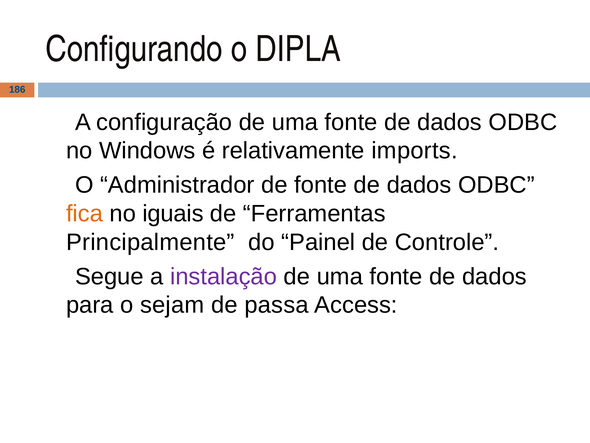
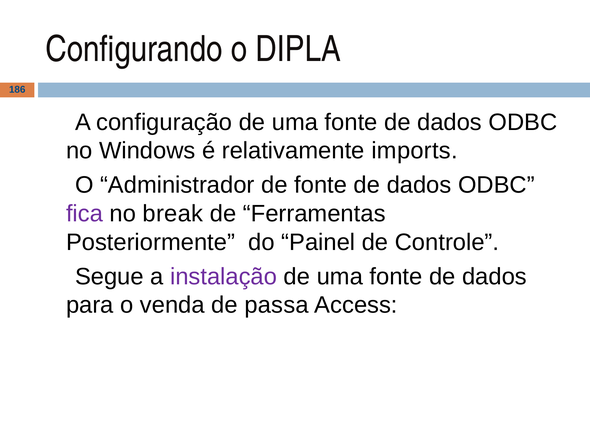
fica colour: orange -> purple (84, 213)
iguais: iguais -> break (173, 213)
Principalmente: Principalmente -> Posteriormente (150, 242)
sejam: sejam -> venda (172, 305)
